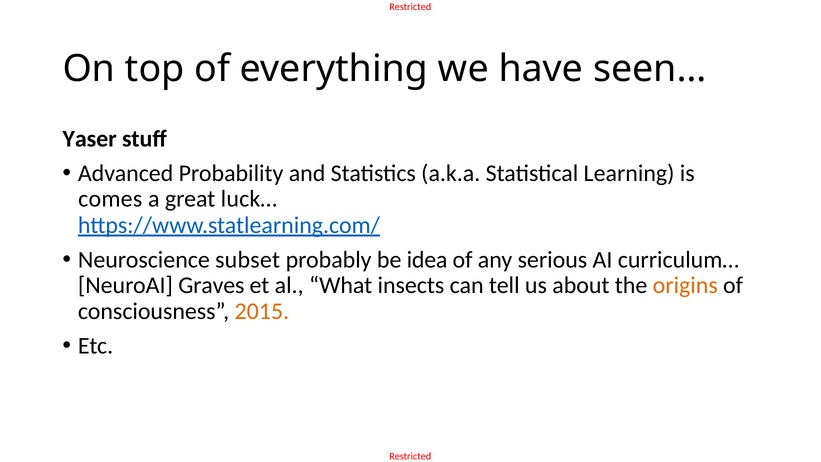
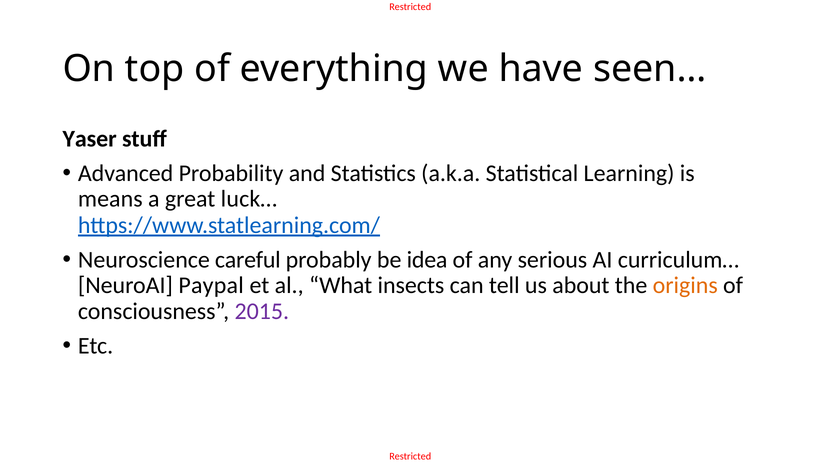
comes: comes -> means (110, 199)
subset: subset -> careful (248, 260)
Graves: Graves -> Paypal (211, 285)
2015 colour: orange -> purple (262, 311)
